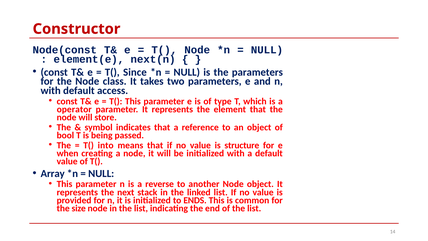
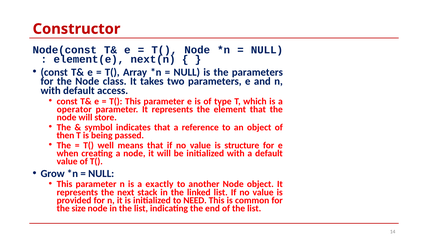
Since: Since -> Array (135, 72)
bool: bool -> then (65, 135)
into: into -> well (106, 145)
Array: Array -> Grow (53, 173)
reverse: reverse -> exactly (159, 184)
ENDS: ENDS -> NEED (195, 200)
